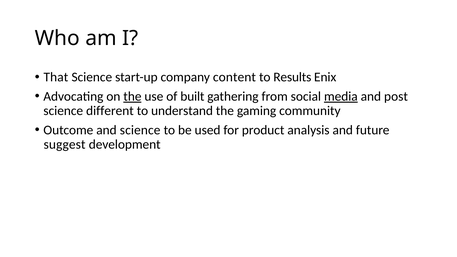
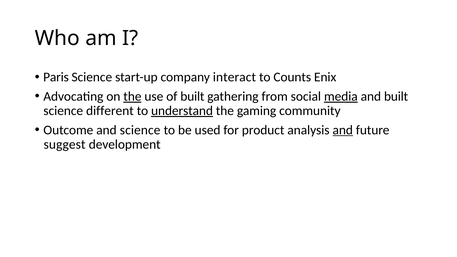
That: That -> Paris (56, 77)
content: content -> interact (234, 77)
Results: Results -> Counts (292, 77)
and post: post -> built (396, 96)
understand underline: none -> present (182, 111)
and underline: none -> present (343, 130)
